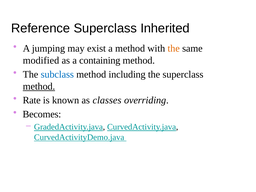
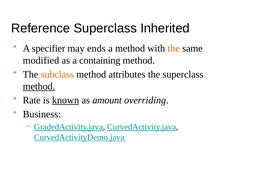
jumping: jumping -> specifier (49, 48)
exist: exist -> ends (96, 48)
subclass colour: blue -> orange (57, 74)
including: including -> attributes (127, 74)
known underline: none -> present (66, 100)
classes: classes -> amount (107, 100)
Becomes: Becomes -> Business (42, 114)
